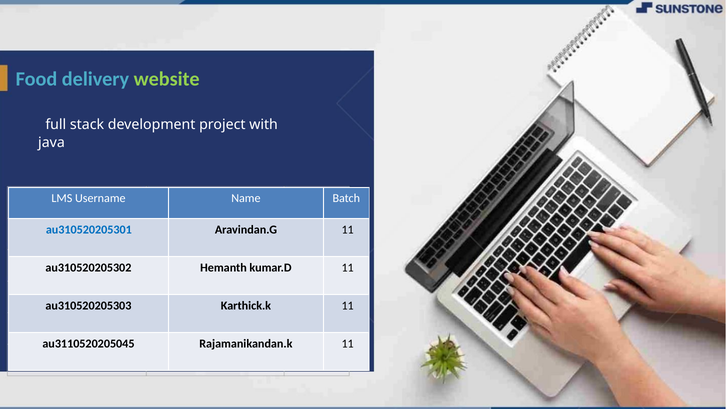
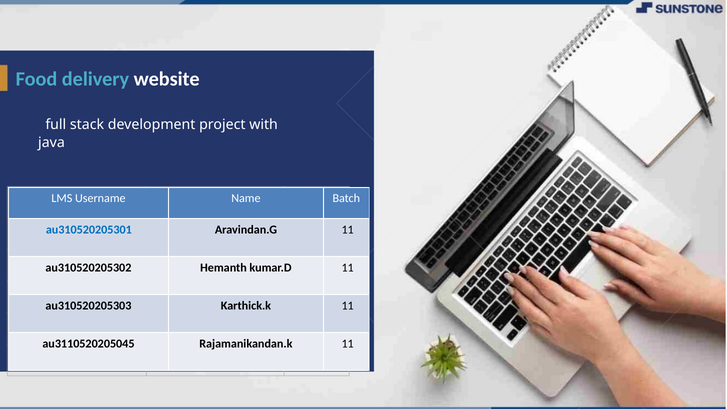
website colour: light green -> white (167, 79)
